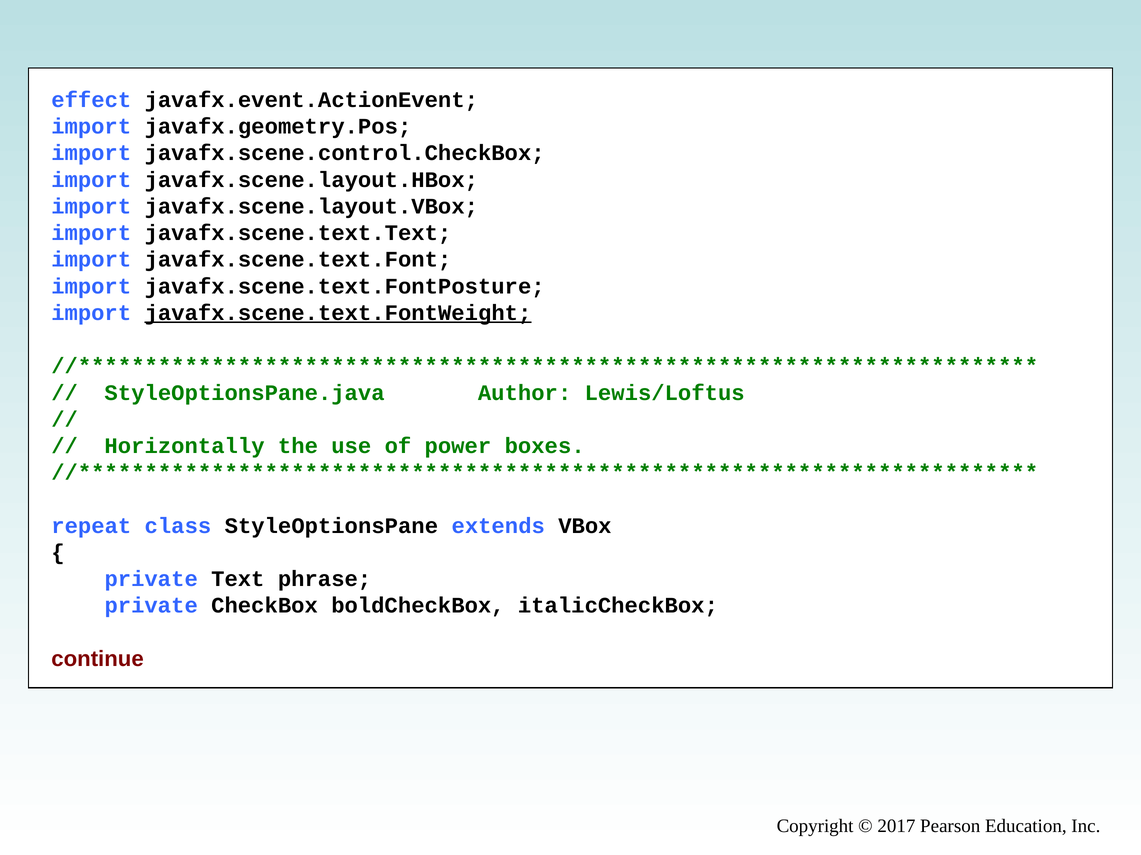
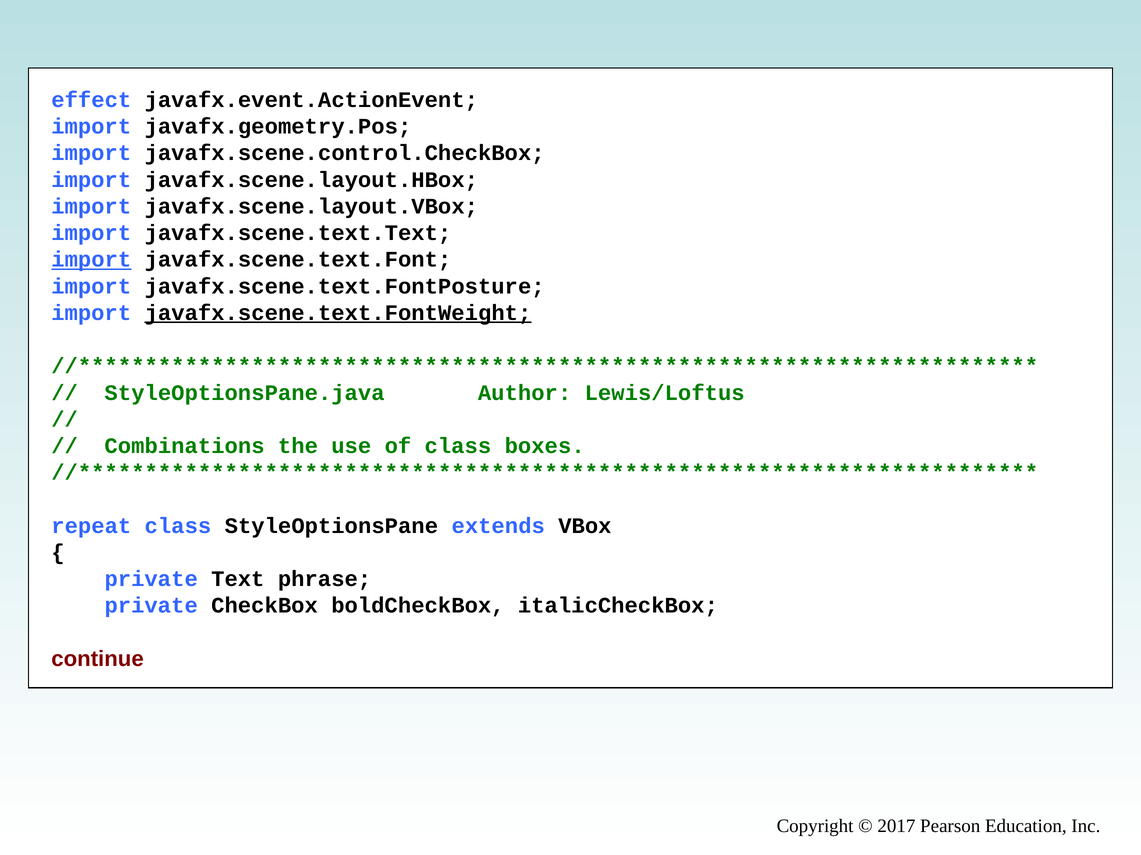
import underline: none -> present (91, 260)
Horizontally: Horizontally -> Combinations (185, 446)
of power: power -> class (458, 446)
